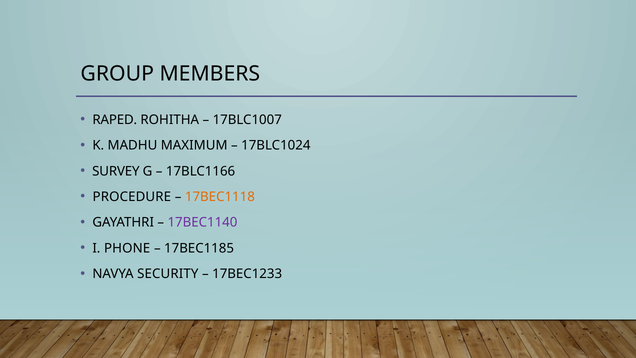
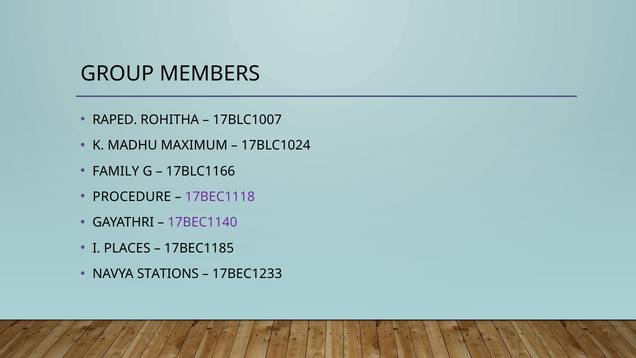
SURVEY: SURVEY -> FAMILY (116, 171)
17BEC1118 colour: orange -> purple (220, 197)
PHONE: PHONE -> PLACES (127, 248)
SECURITY: SECURITY -> STATIONS (168, 274)
